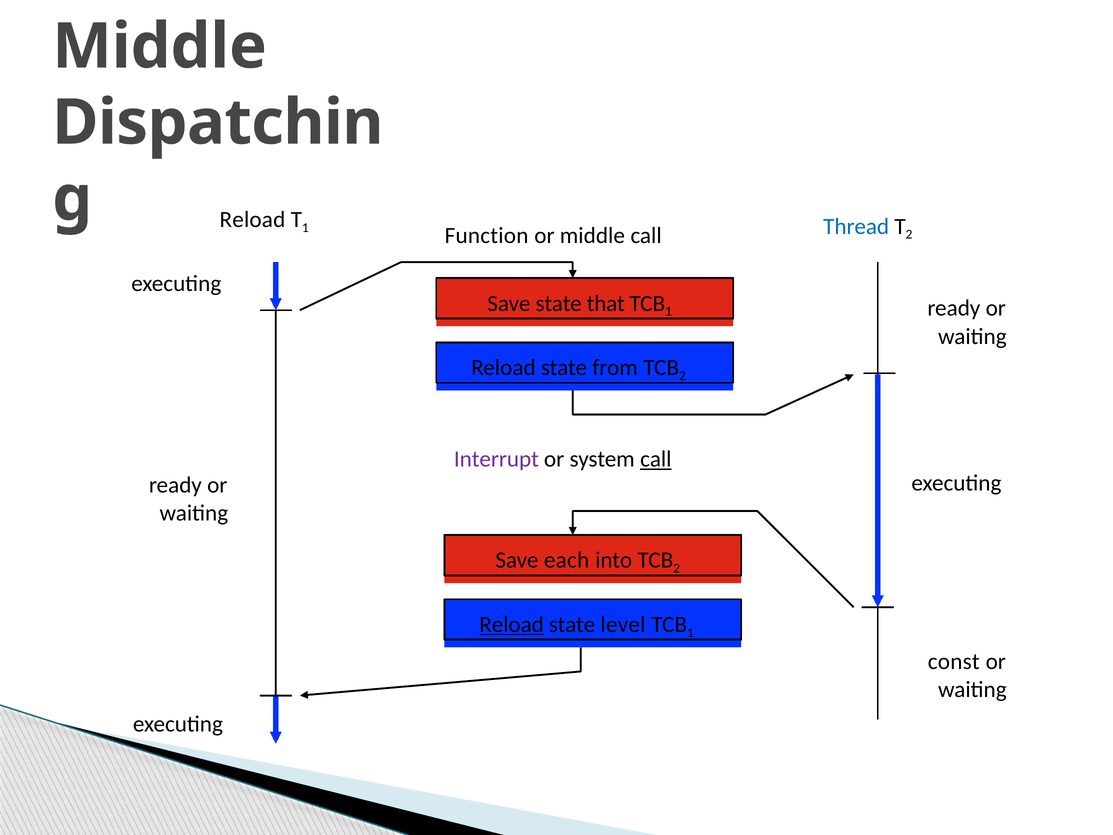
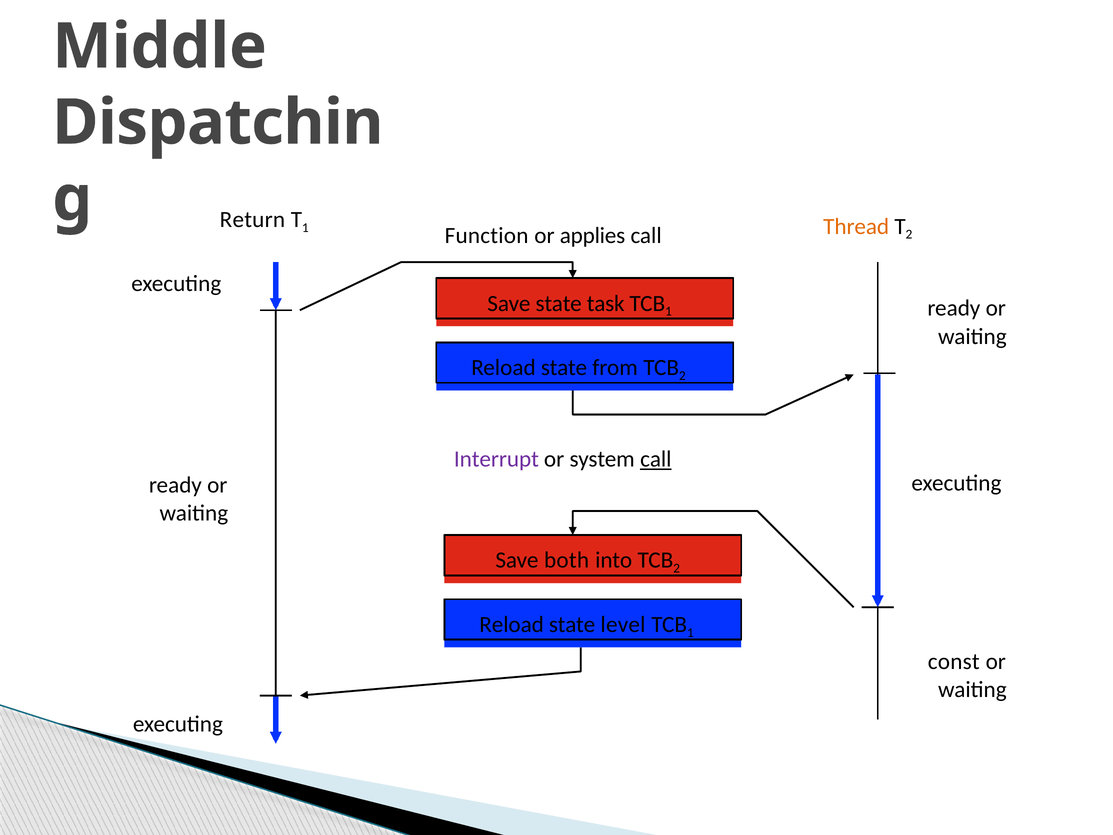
Reload: Reload -> Return (252, 219)
or middle: middle -> applies (593, 236)
Thread colour: blue -> orange (856, 226)
that: that -> task (606, 303)
each: each -> both (567, 560)
Reload underline: present -> none (512, 624)
